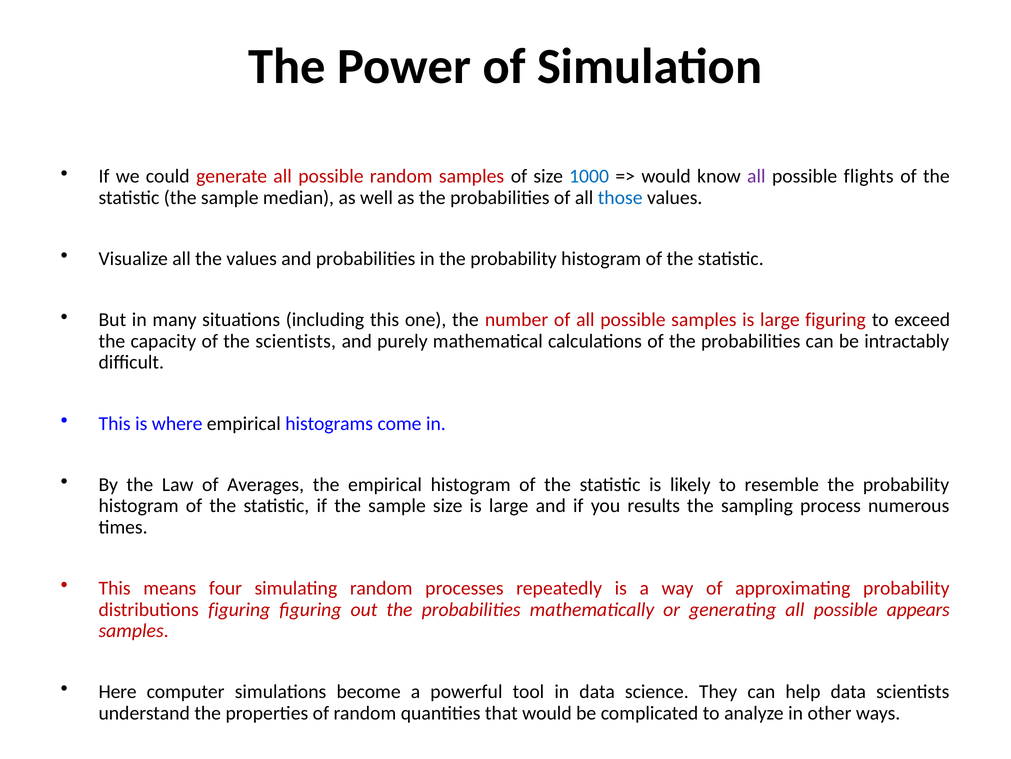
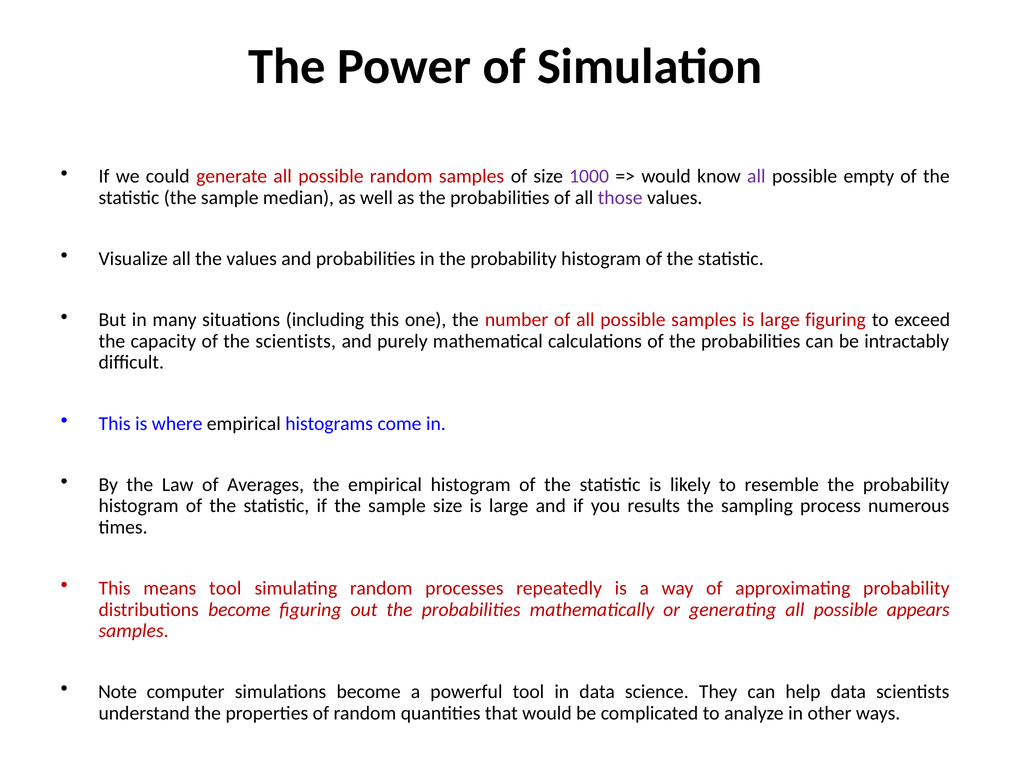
1000 colour: blue -> purple (589, 176)
flights: flights -> empty (869, 176)
those colour: blue -> purple (620, 198)
means four: four -> tool (225, 588)
distributions figuring: figuring -> become (239, 609)
Here: Here -> Note (118, 691)
